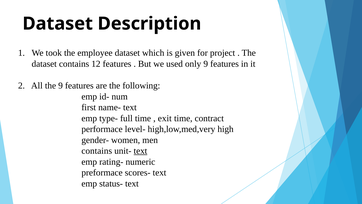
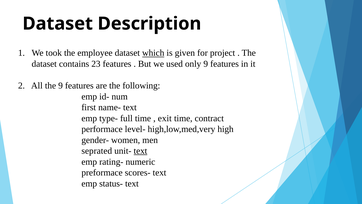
which underline: none -> present (153, 53)
12: 12 -> 23 (96, 64)
contains: contains -> seprated (97, 151)
